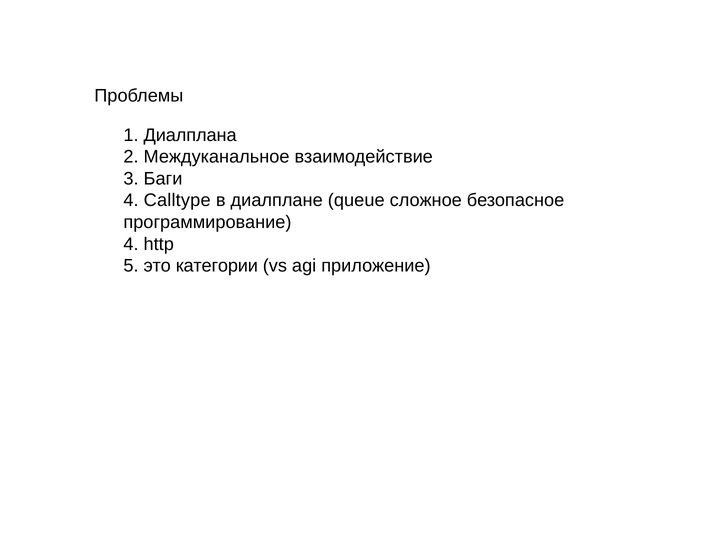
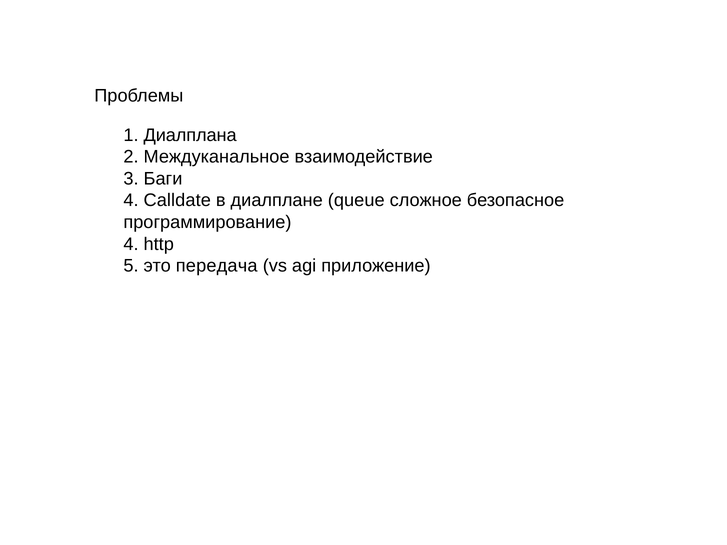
Calltype: Calltype -> Calldate (177, 201)
категории: категории -> передача (217, 266)
